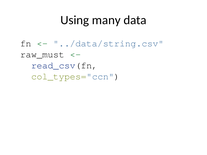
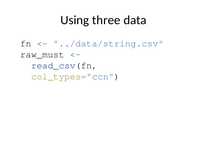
many: many -> three (106, 20)
